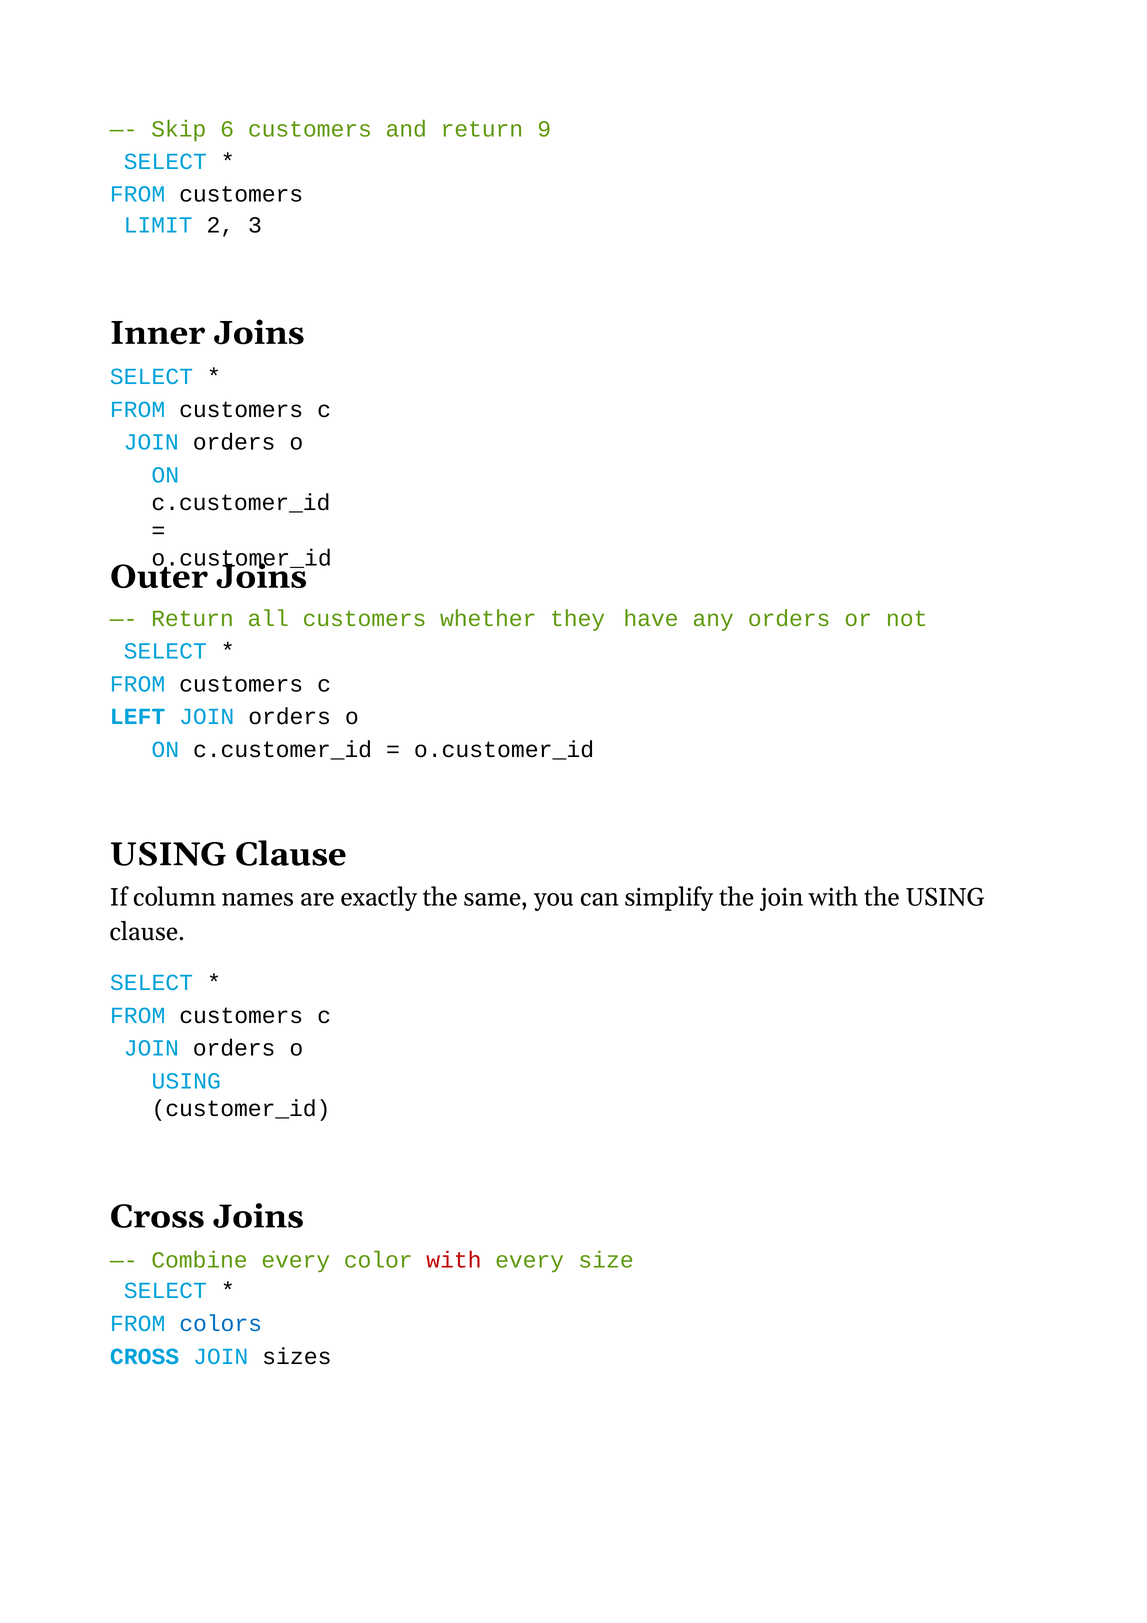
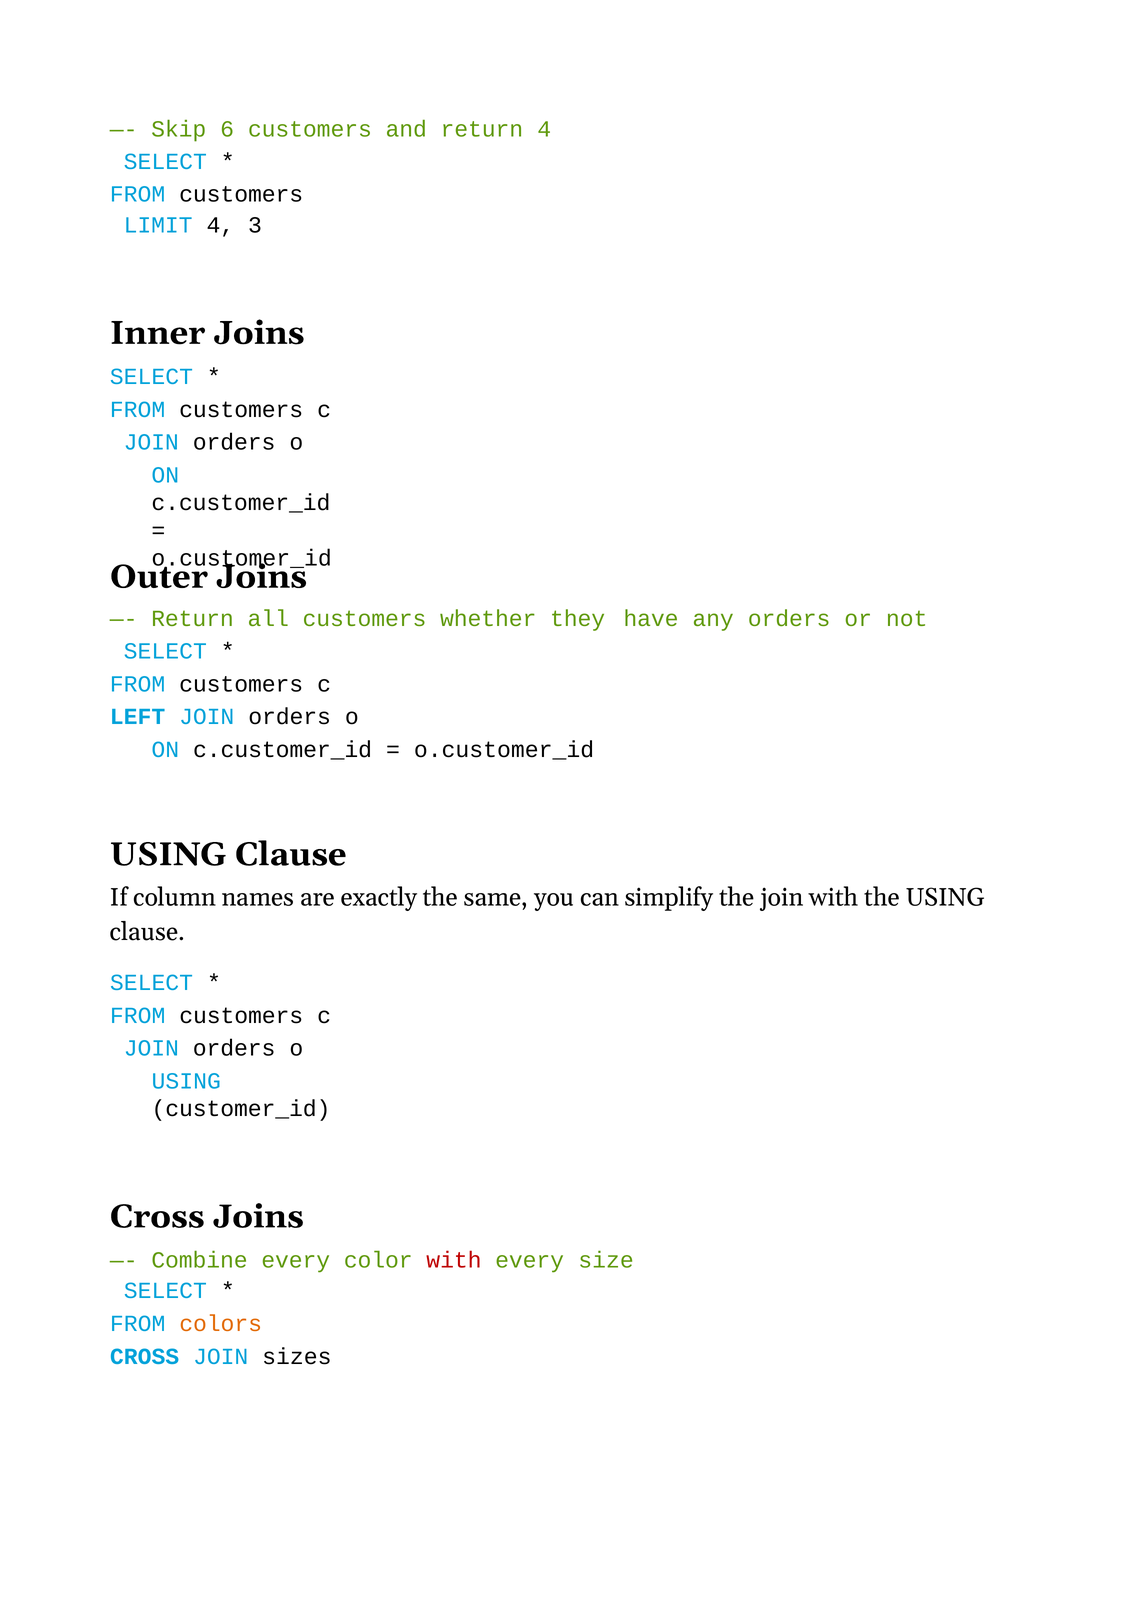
return 9: 9 -> 4 (544, 129)
LIMIT 2: 2 -> 4 (220, 225)
colors colour: blue -> orange (221, 1324)
